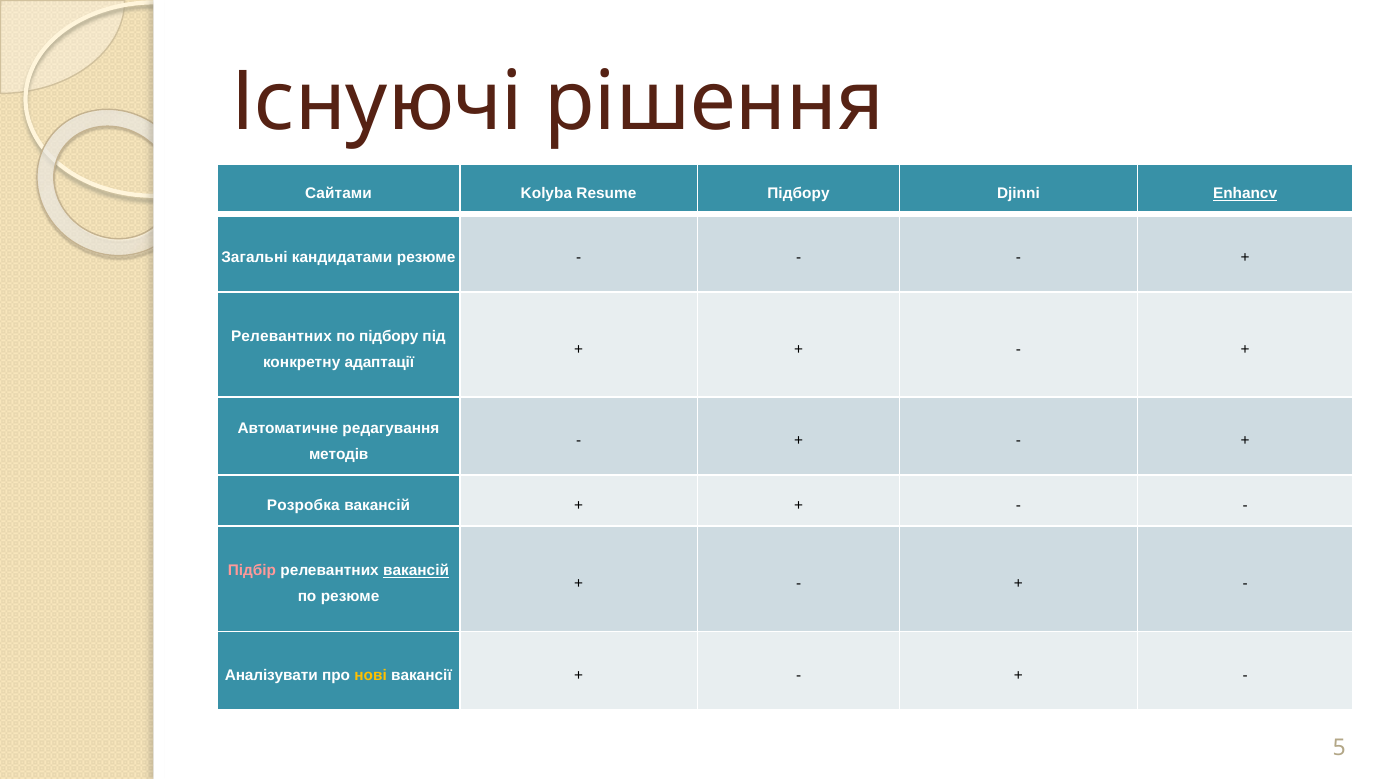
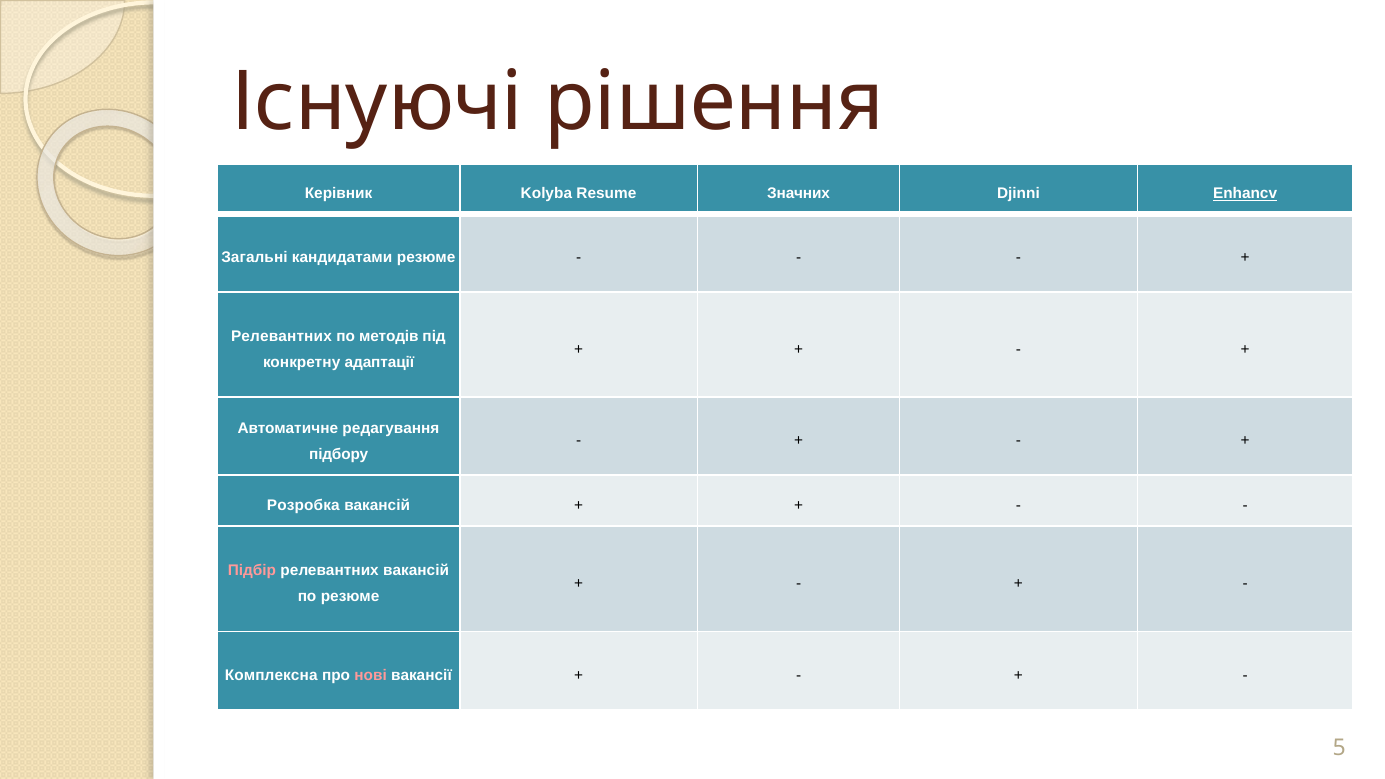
Сайтами: Сайтами -> Керівник (339, 194)
Resume Підбору: Підбору -> Значних (799, 194)
по підбору: підбору -> методів (389, 336)
методів: методів -> підбору (339, 454)
вакансій underline: present -> none (416, 571)
Аналізувати: Аналізувати -> Комплексна (271, 675)
нові colour: yellow -> pink (371, 675)
